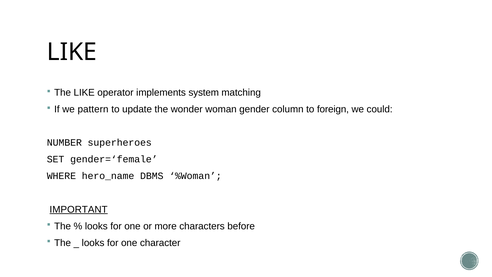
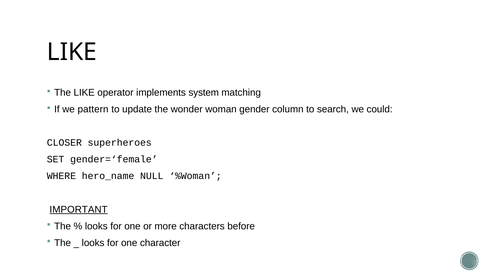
foreign: foreign -> search (333, 109)
NUMBER: NUMBER -> CLOSER (64, 143)
DBMS: DBMS -> NULL (152, 176)
